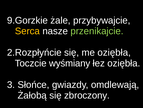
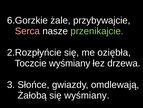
9.Gorzkie: 9.Gorzkie -> 6.Gorzkie (27, 20)
Serca colour: yellow -> pink (27, 31)
łez oziębła: oziębła -> drzewa (124, 63)
się zbroczony: zbroczony -> wyśmiany (87, 95)
